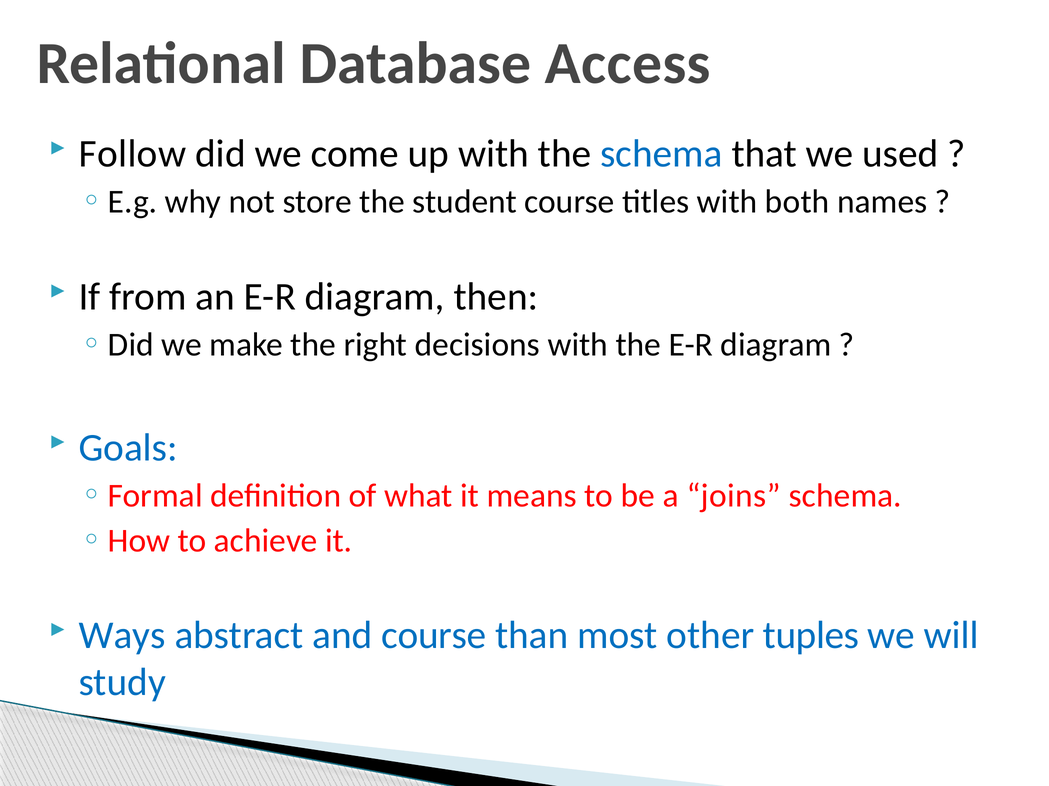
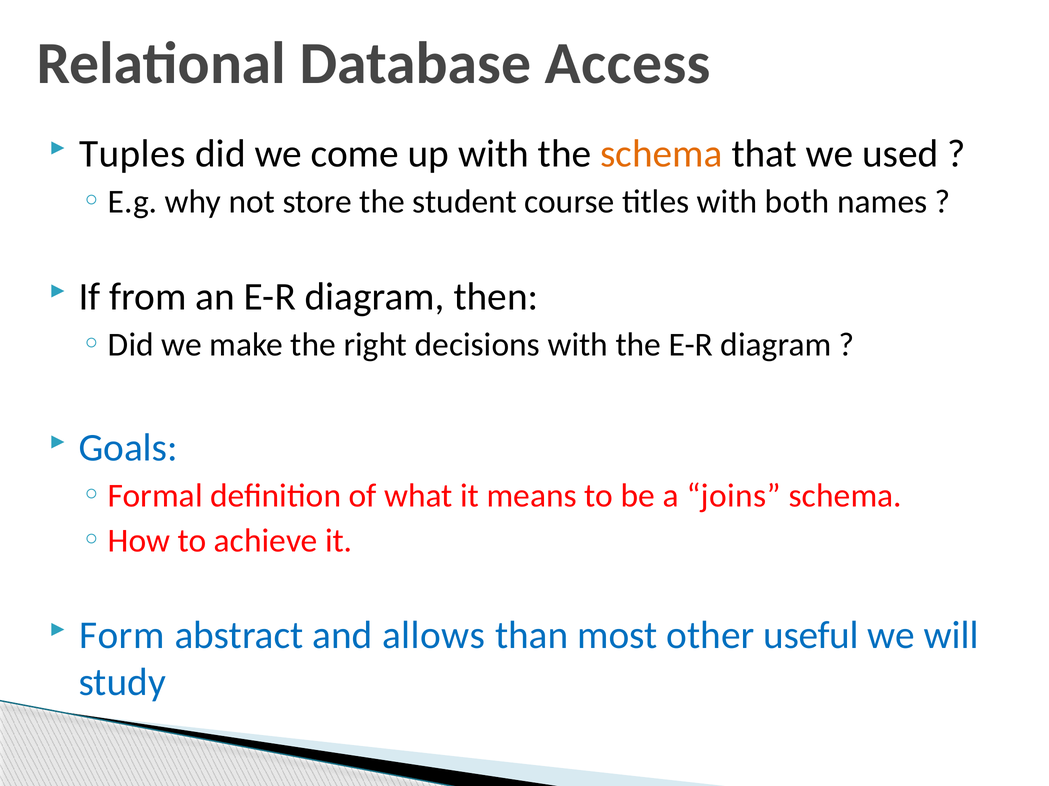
Follow: Follow -> Tuples (132, 154)
schema colour: blue -> orange (661, 154)
Ways: Ways -> Form (122, 636)
and course: course -> allows (434, 636)
tuples: tuples -> useful (811, 636)
